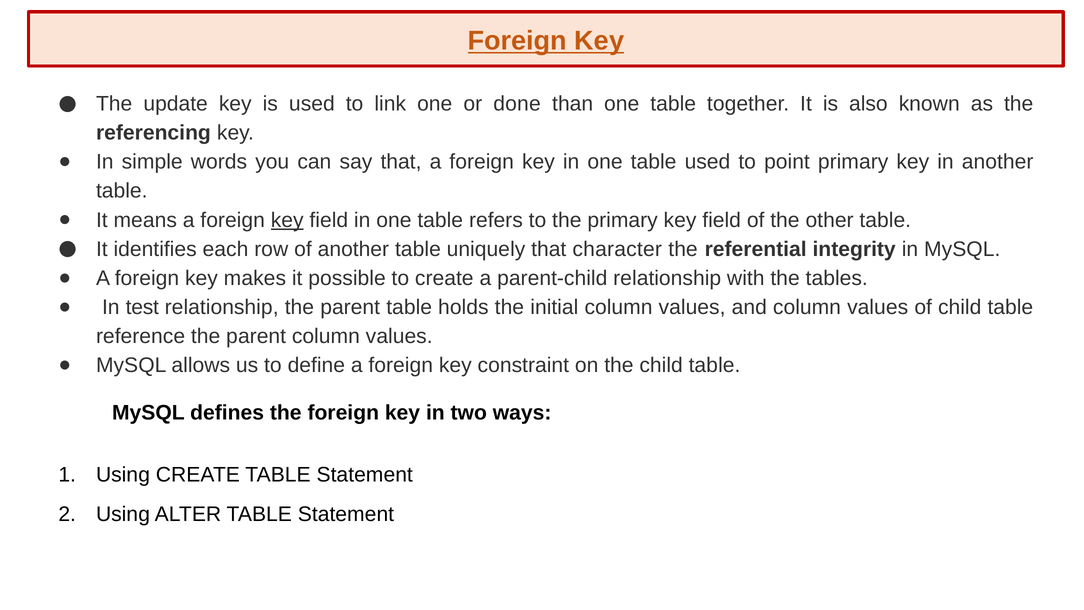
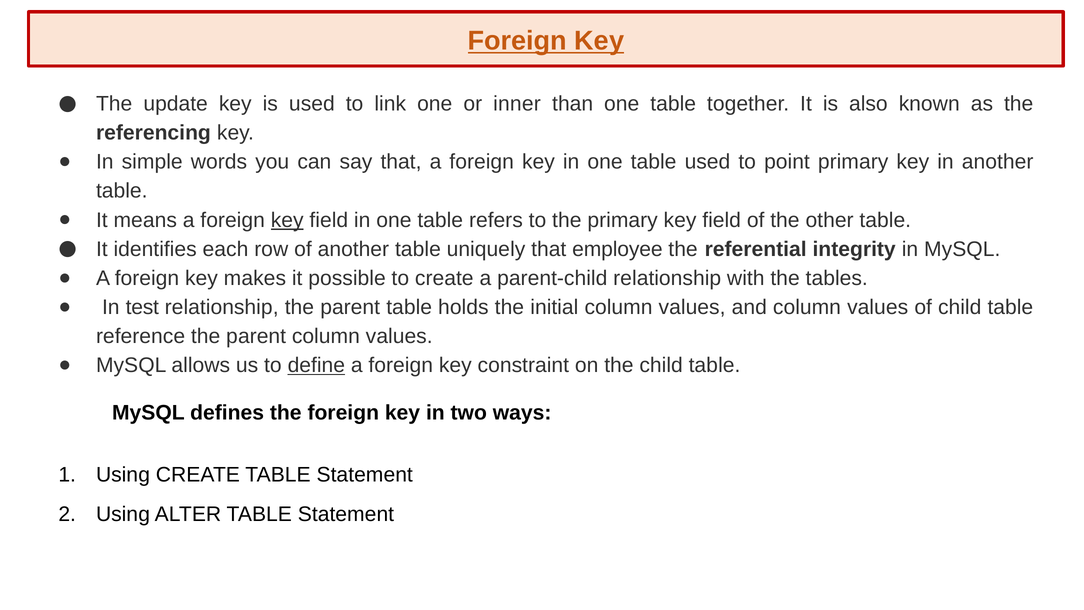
done: done -> inner (517, 104)
character: character -> employee (617, 249)
define underline: none -> present (316, 365)
